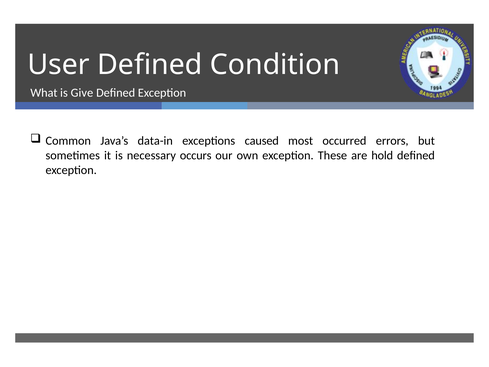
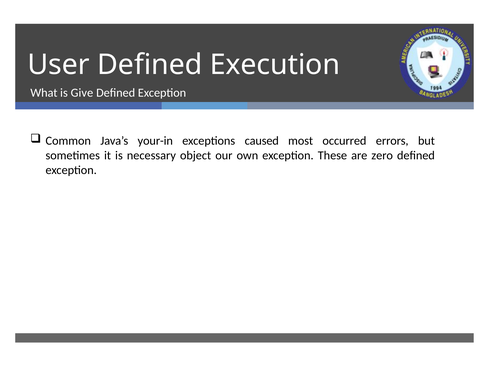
Condition: Condition -> Execution (275, 65)
data-in: data-in -> your-in (155, 141)
occurs: occurs -> object (196, 156)
hold: hold -> zero (382, 156)
